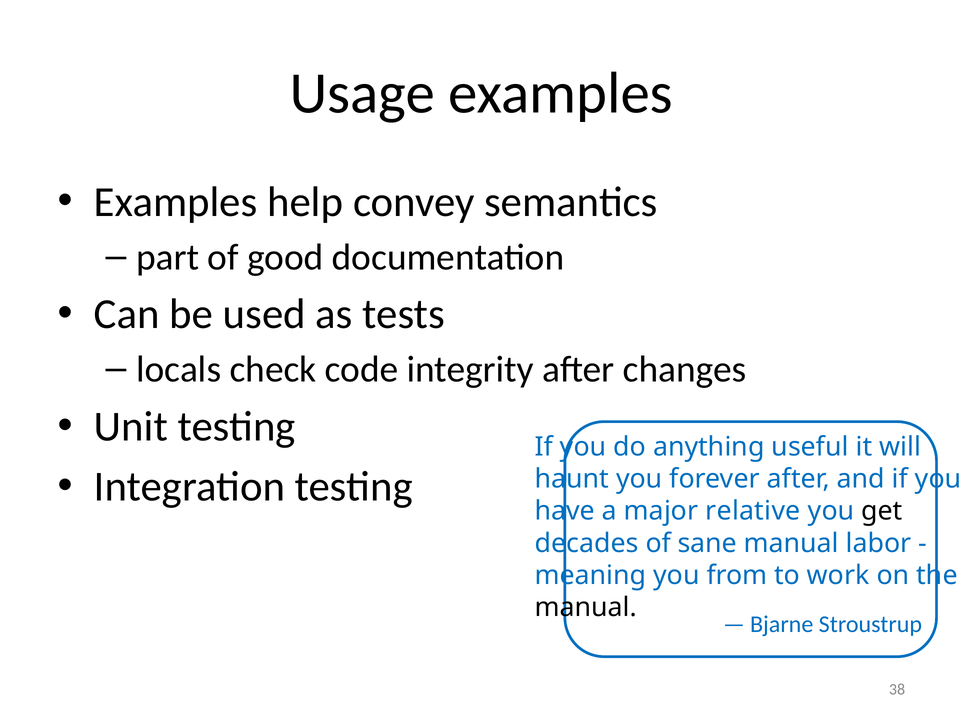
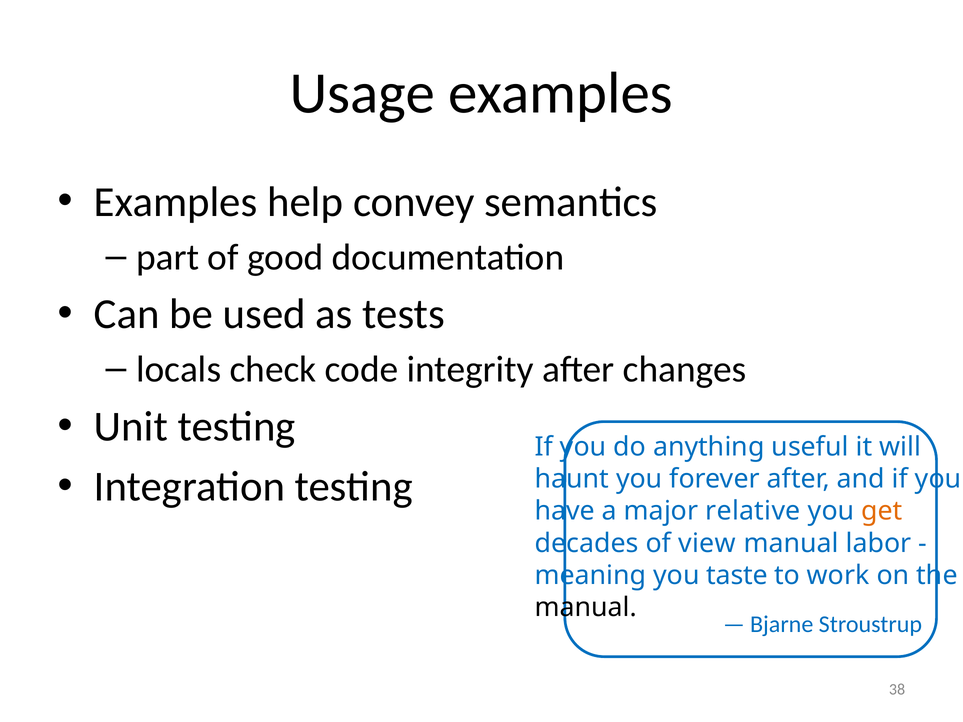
get colour: black -> orange (882, 511)
sane: sane -> view (707, 543)
from: from -> taste (737, 575)
